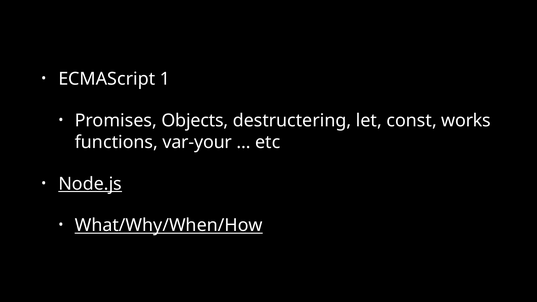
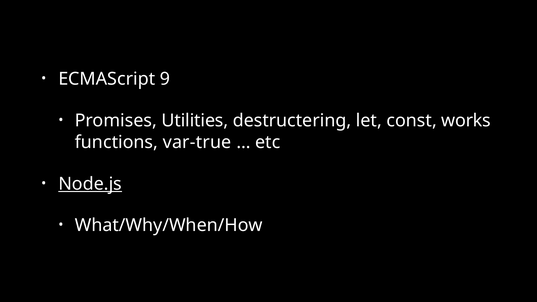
1: 1 -> 9 (165, 79)
Objects: Objects -> Utilities (195, 121)
var-your: var-your -> var-true (197, 142)
What/Why/When/How underline: present -> none (169, 225)
